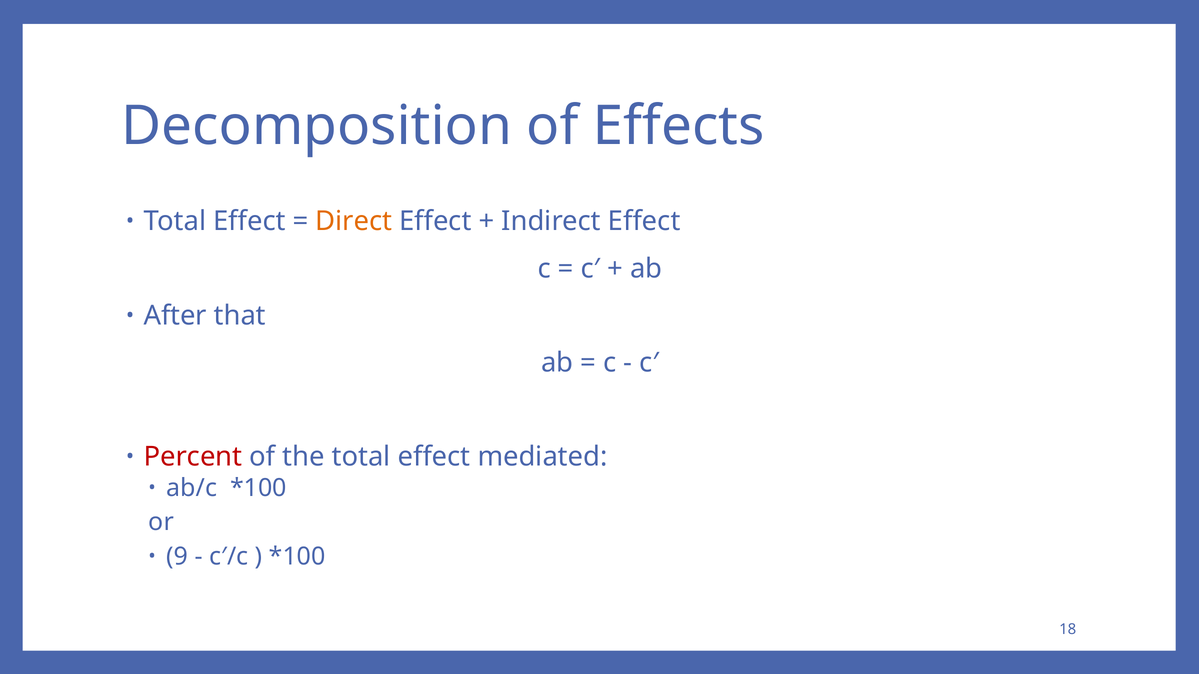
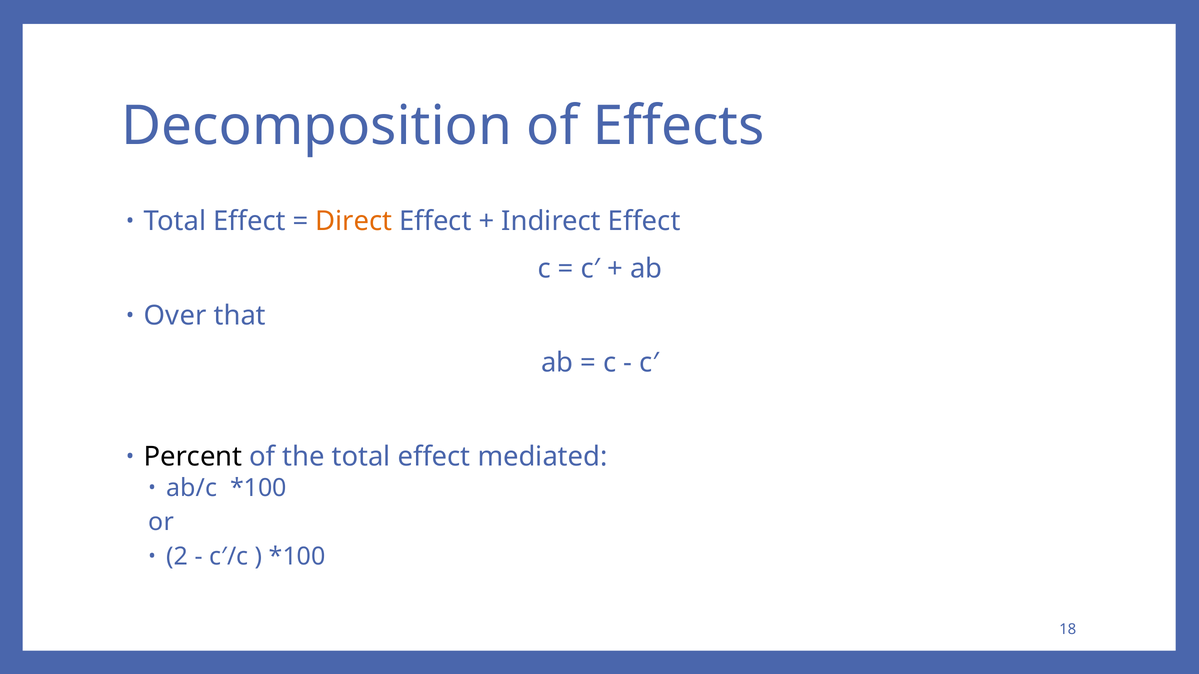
After: After -> Over (175, 316)
Percent colour: red -> black (193, 457)
9: 9 -> 2 (177, 557)
